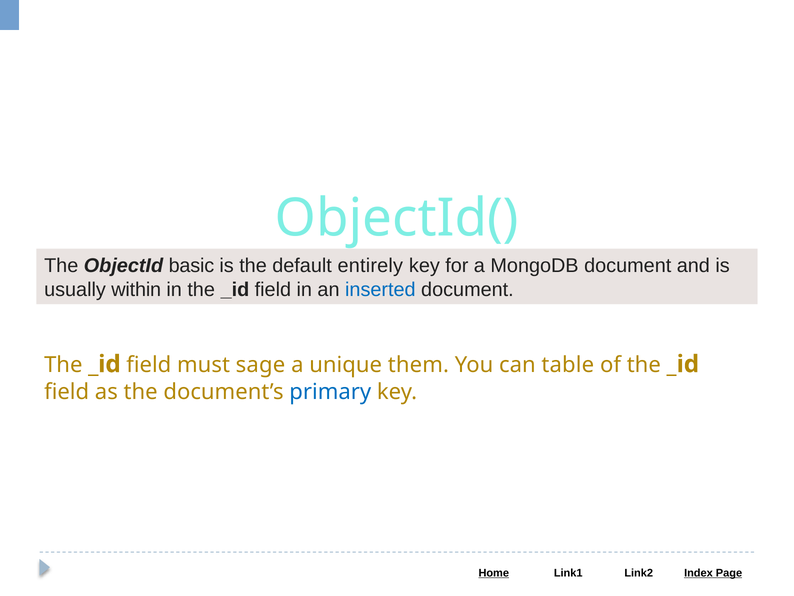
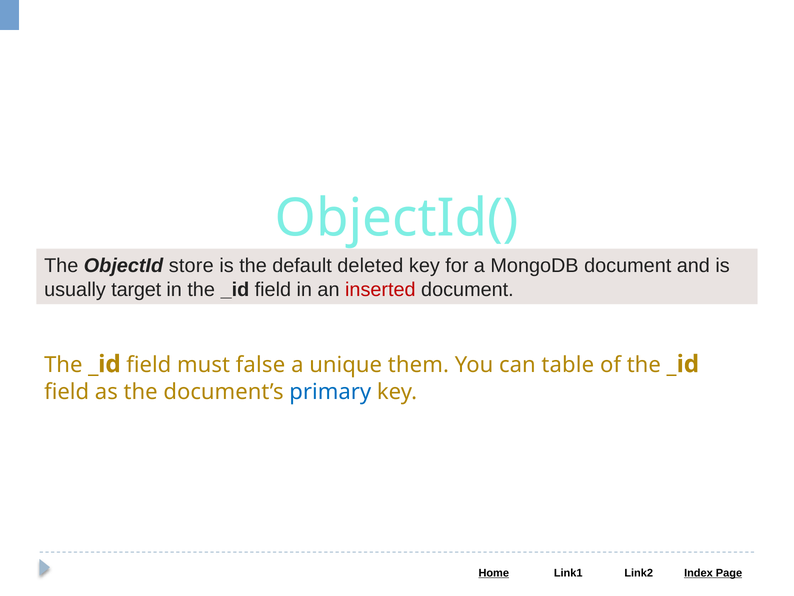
basic: basic -> store (191, 266)
entirely: entirely -> deleted (370, 266)
within: within -> target (136, 290)
inserted colour: blue -> red (380, 290)
sage: sage -> false (260, 365)
